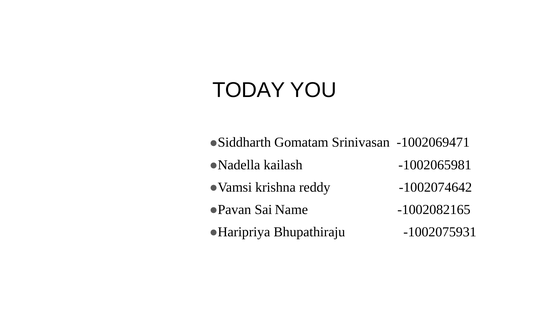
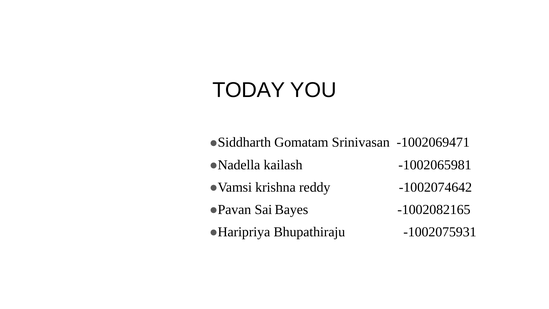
Name: Name -> Bayes (291, 209)
